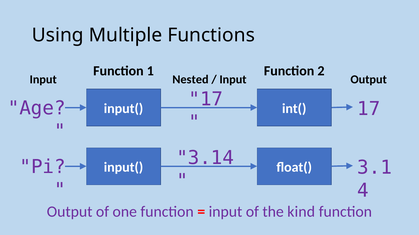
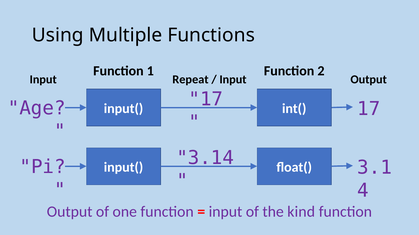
Nested: Nested -> Repeat (190, 80)
